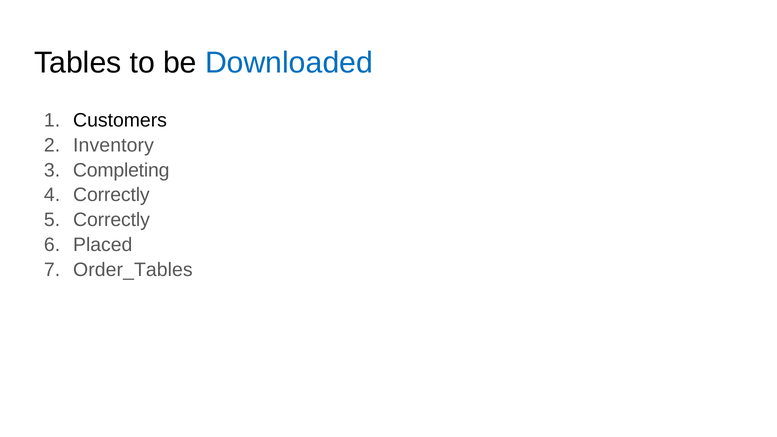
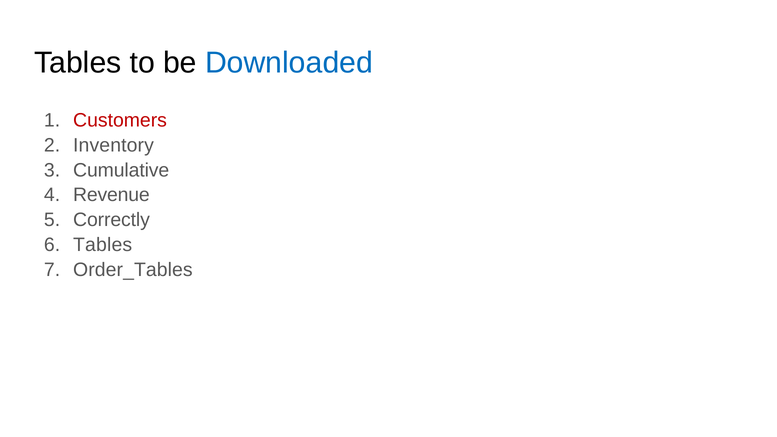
Customers colour: black -> red (120, 120)
Completing: Completing -> Cumulative (121, 170)
Correctly: Correctly -> Revenue (111, 195)
Placed: Placed -> Tables (103, 245)
